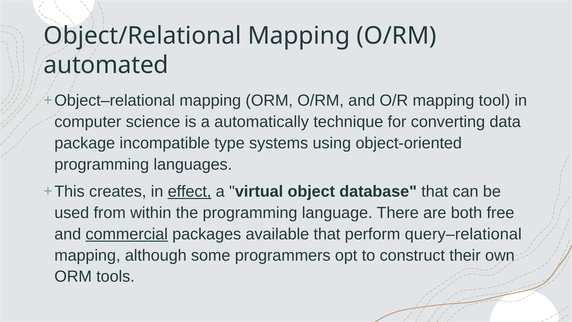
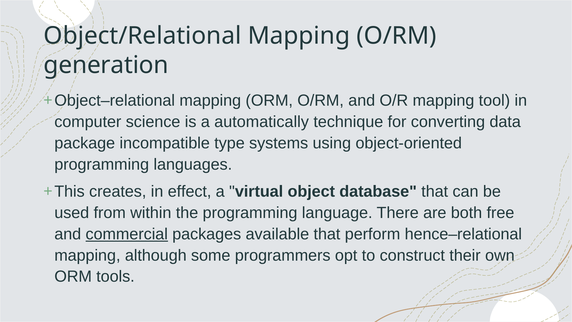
automated: automated -> generation (106, 65)
effect underline: present -> none (190, 191)
query–relational: query–relational -> hence–relational (463, 234)
